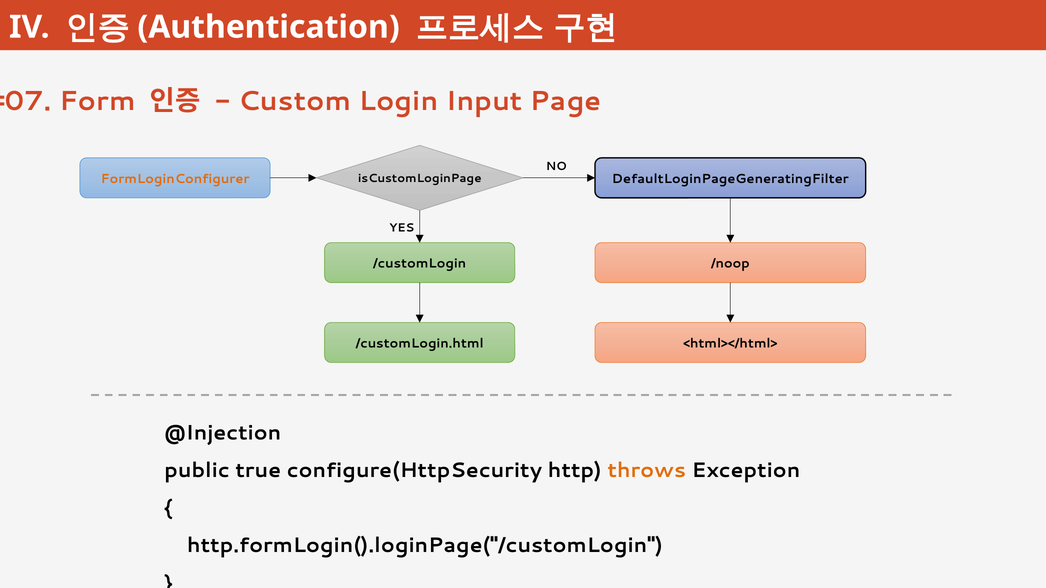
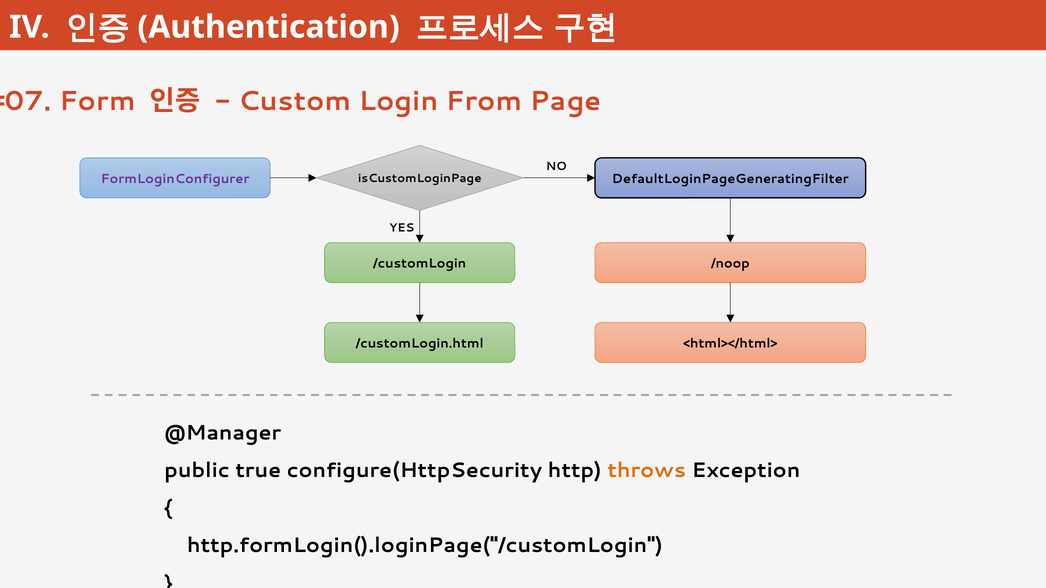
Input: Input -> From (484, 101)
FormLoginConfigurer colour: orange -> purple (175, 179)
@Injection: @Injection -> @Manager (223, 433)
